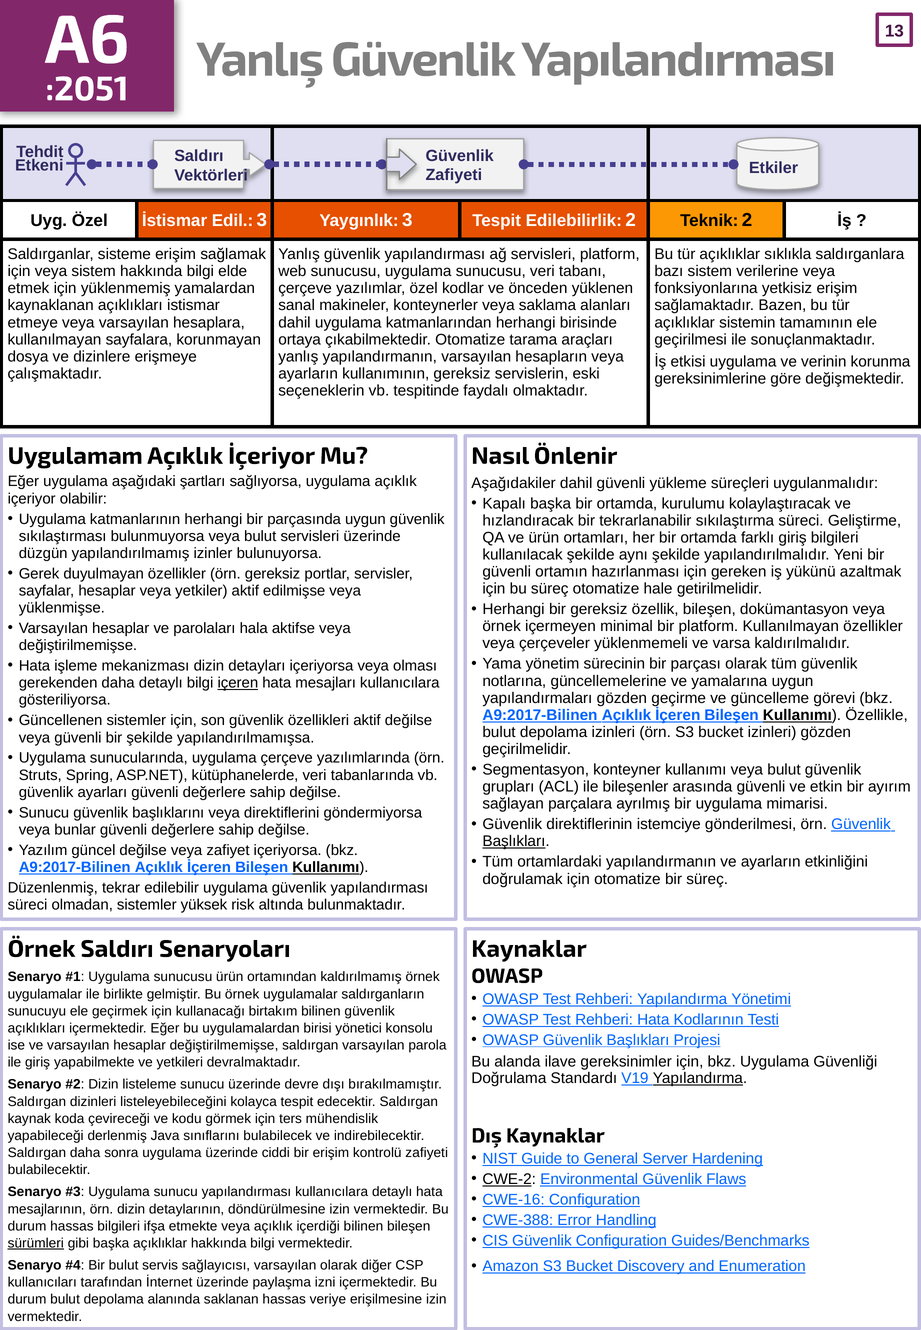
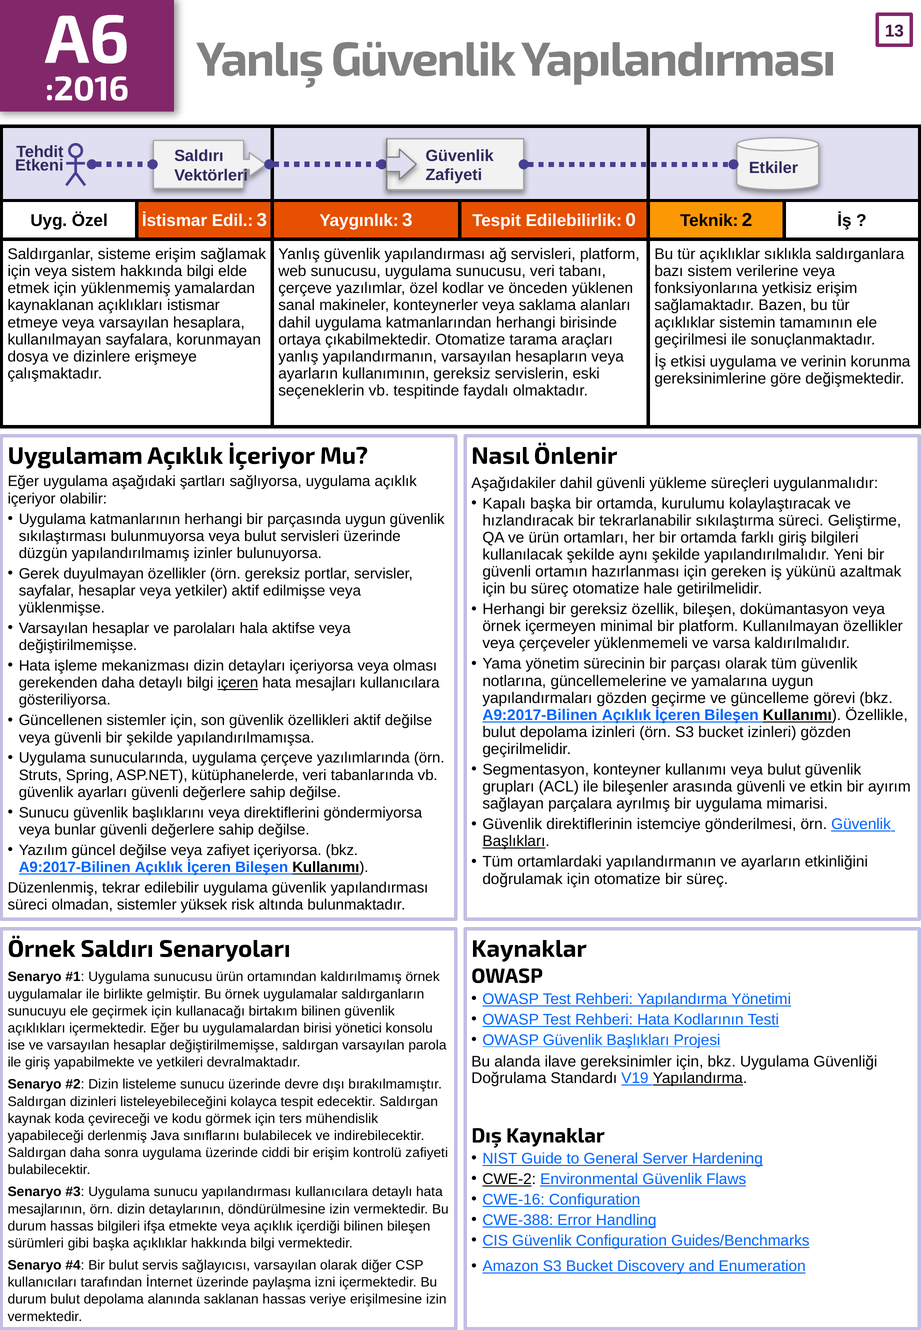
:2051: :2051 -> :2016 (87, 89)
Edilebilirlik 2: 2 -> 0 (631, 220)
sürümleri underline: present -> none (36, 1243)
